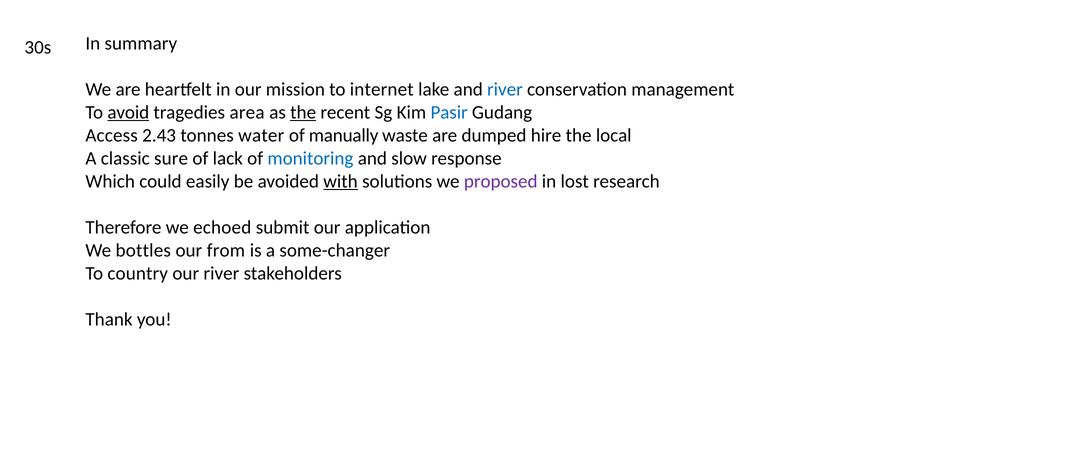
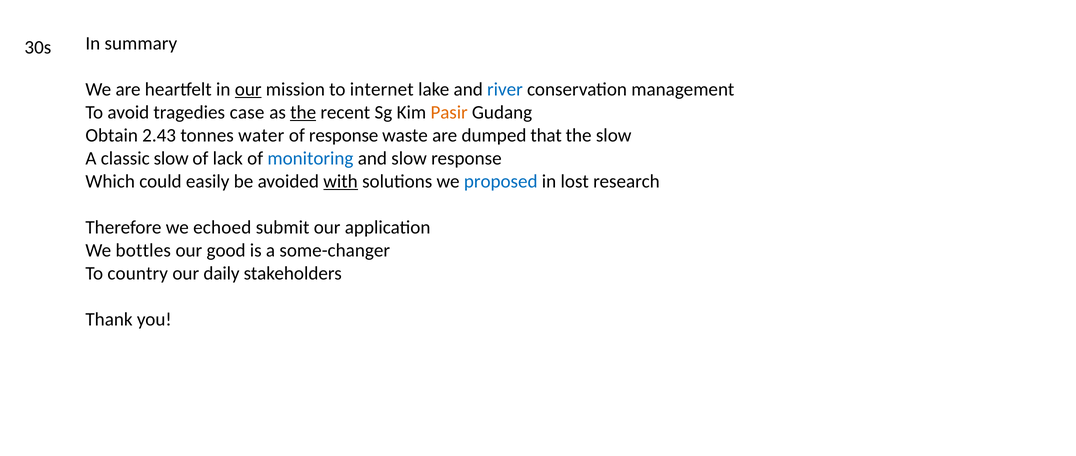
our underline: none -> present (248, 89)
avoid underline: present -> none (128, 112)
area: area -> case (247, 112)
Pasir colour: blue -> orange (449, 112)
Access: Access -> Obtain (112, 135)
of manually: manually -> response (344, 135)
hire: hire -> that (546, 135)
the local: local -> slow (614, 135)
classic sure: sure -> slow (171, 158)
proposed colour: purple -> blue (501, 181)
from: from -> good (226, 250)
our river: river -> daily (222, 273)
